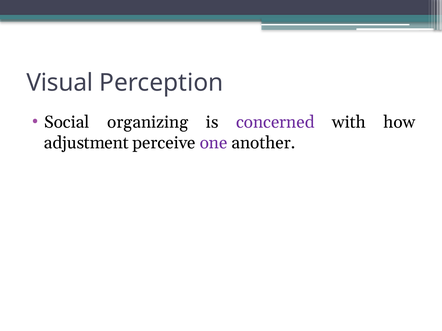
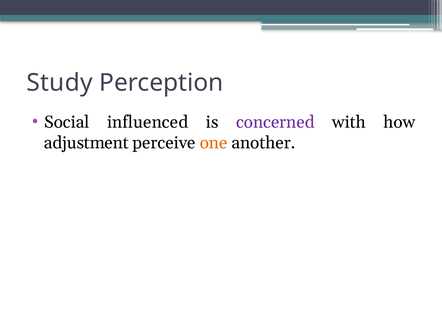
Visual: Visual -> Study (60, 83)
organizing: organizing -> influenced (148, 122)
one colour: purple -> orange (214, 143)
